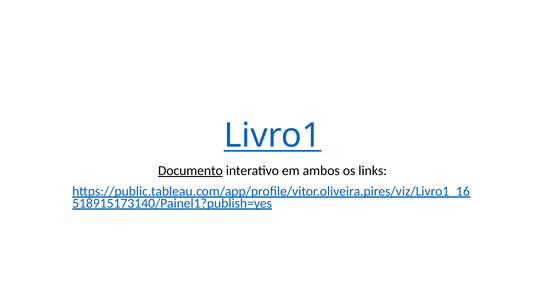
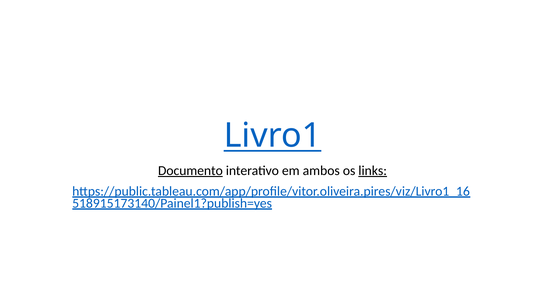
links underline: none -> present (373, 170)
